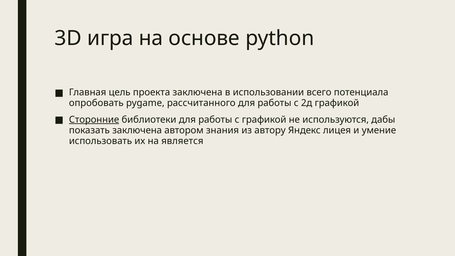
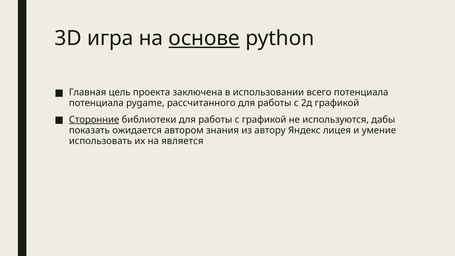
основе underline: none -> present (204, 38)
опробовать: опробовать -> потенциала (96, 103)
показать заключена: заключена -> ожидается (137, 130)
